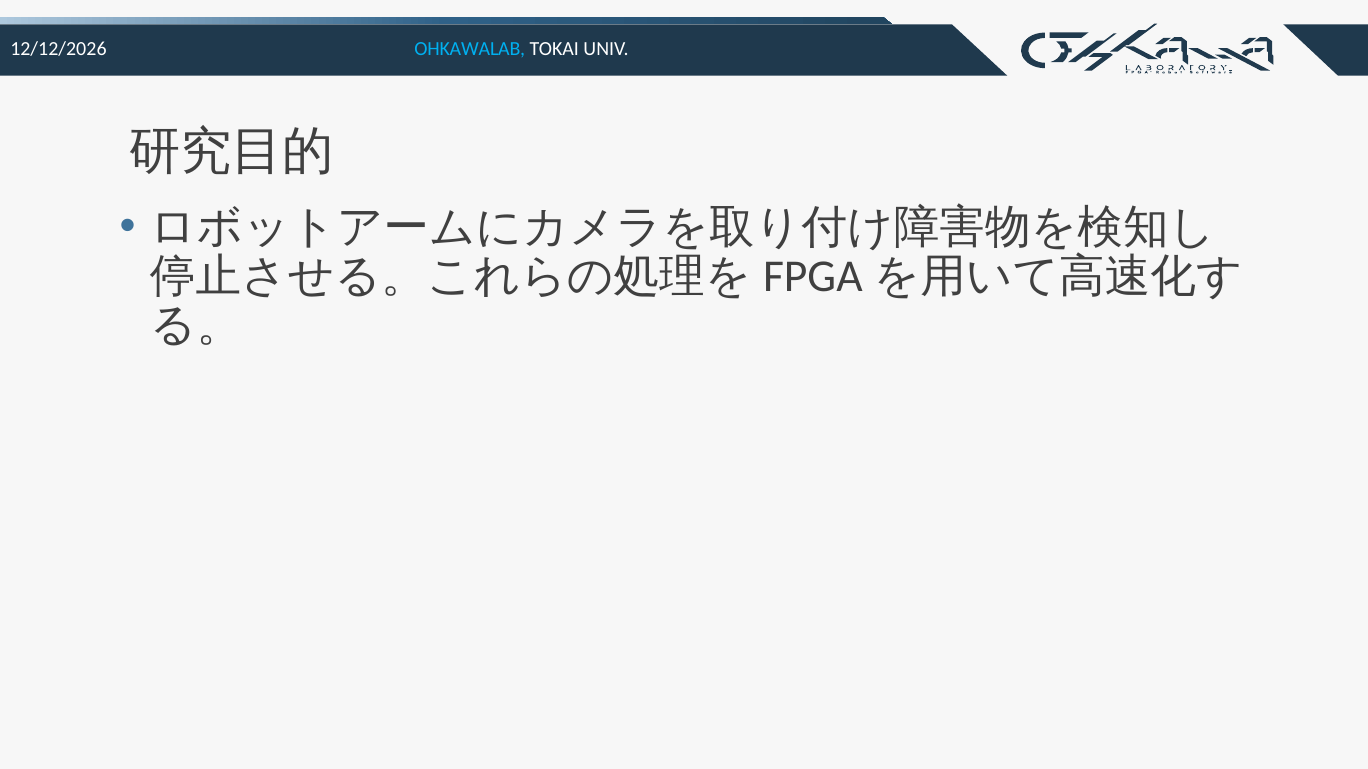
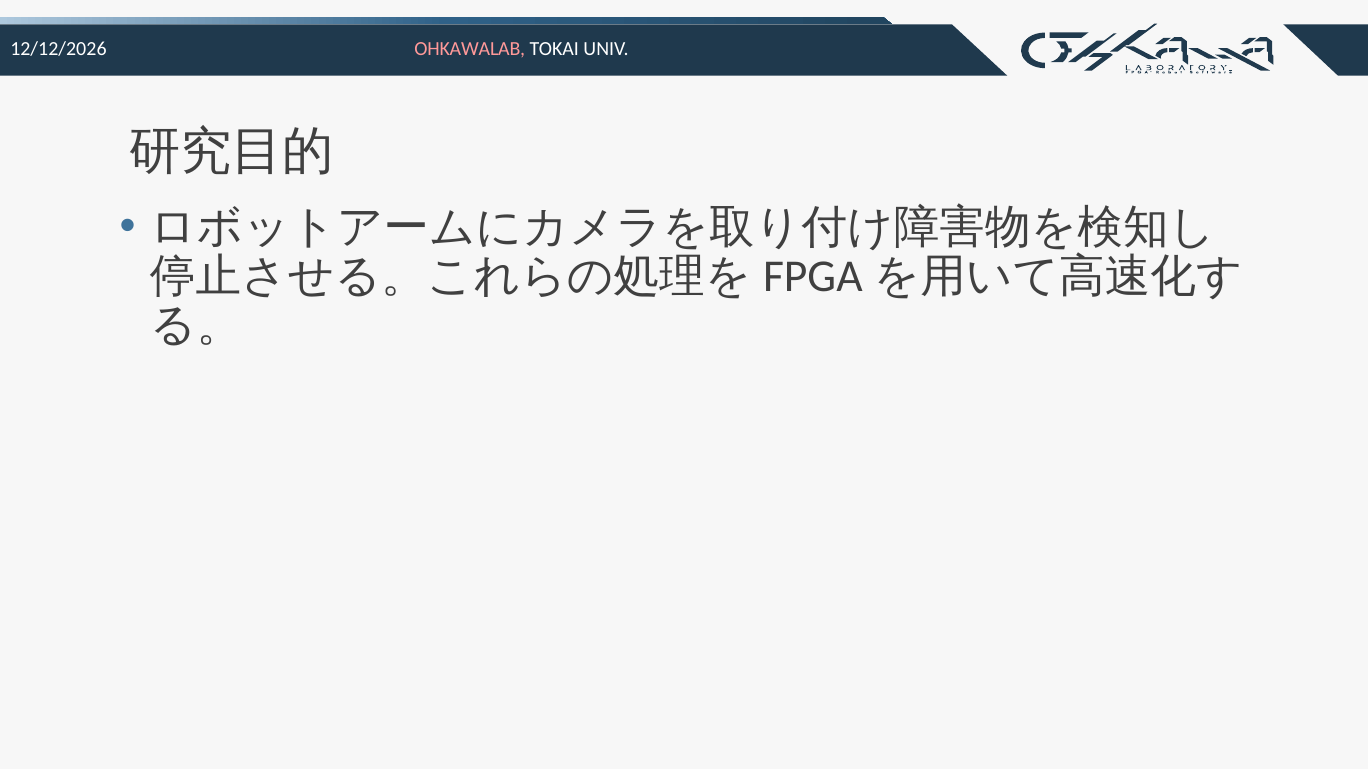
OHKAWALAB colour: light blue -> pink (470, 49)
